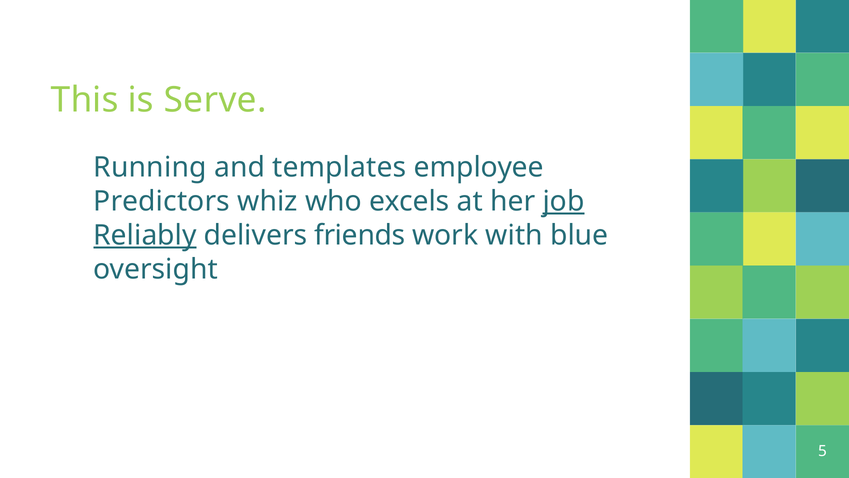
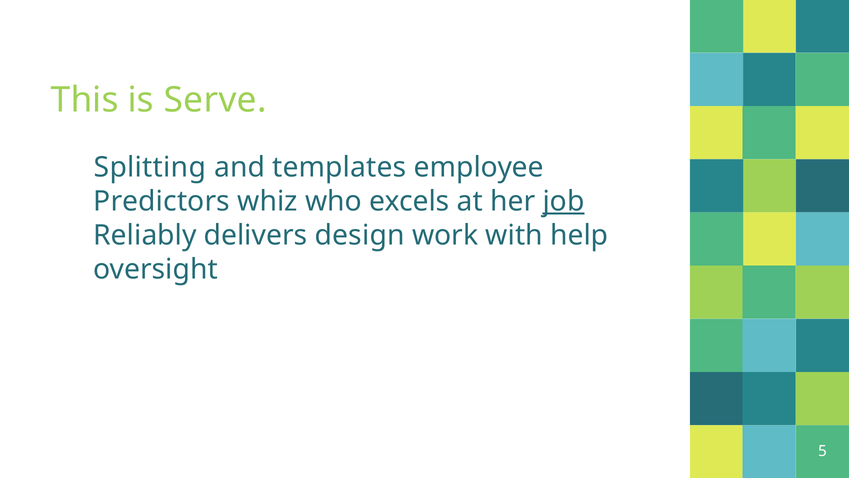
Running: Running -> Splitting (150, 167)
Reliably underline: present -> none (145, 235)
friends: friends -> design (360, 235)
blue: blue -> help (579, 235)
